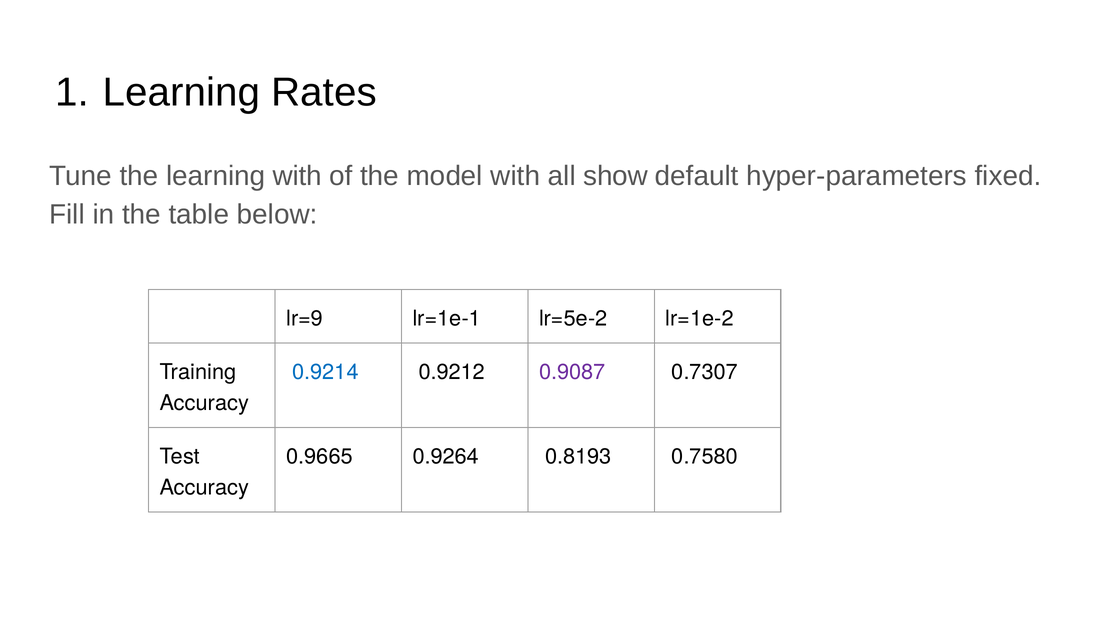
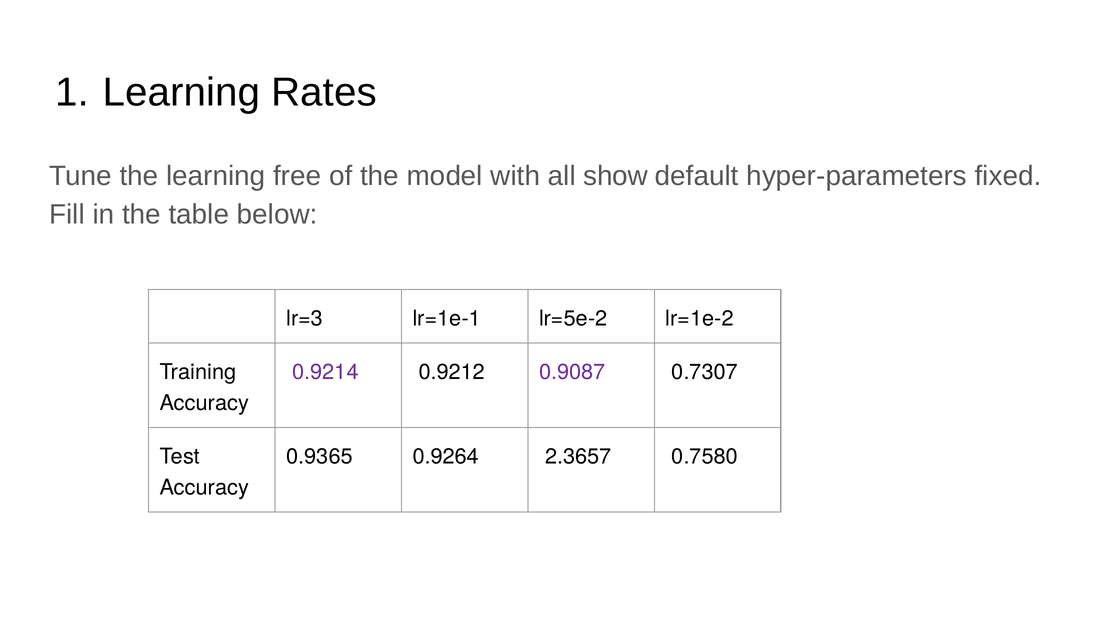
learning with: with -> free (297, 176)
lr=9: lr=9 -> lr=3 (305, 318)
0.9214 colour: blue -> purple (325, 372)
0.9665: 0.9665 -> 0.9365 (319, 456)
0.8193: 0.8193 -> 2.3657 (578, 456)
